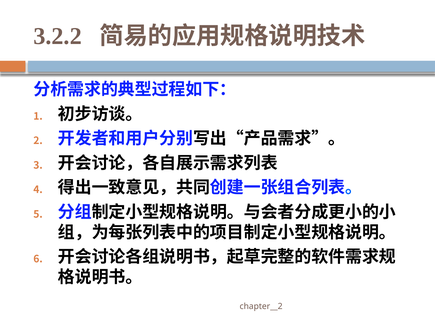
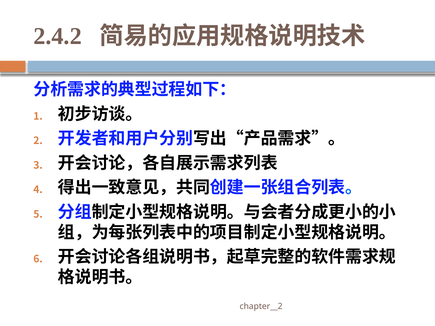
3.2.2: 3.2.2 -> 2.4.2 (58, 36)
